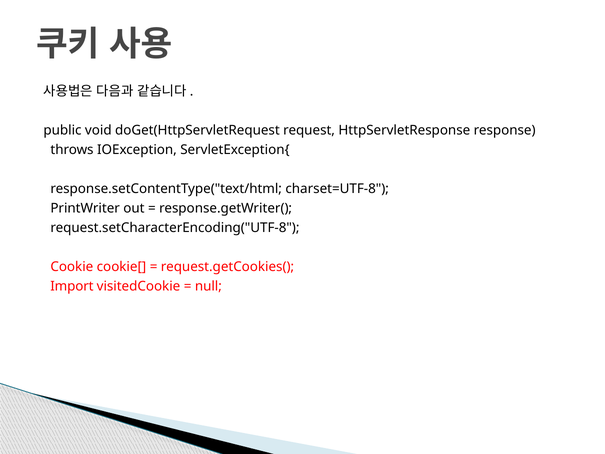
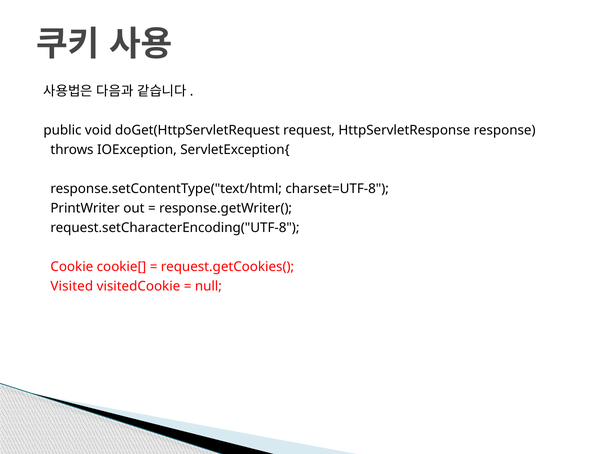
Import: Import -> Visited (72, 286)
